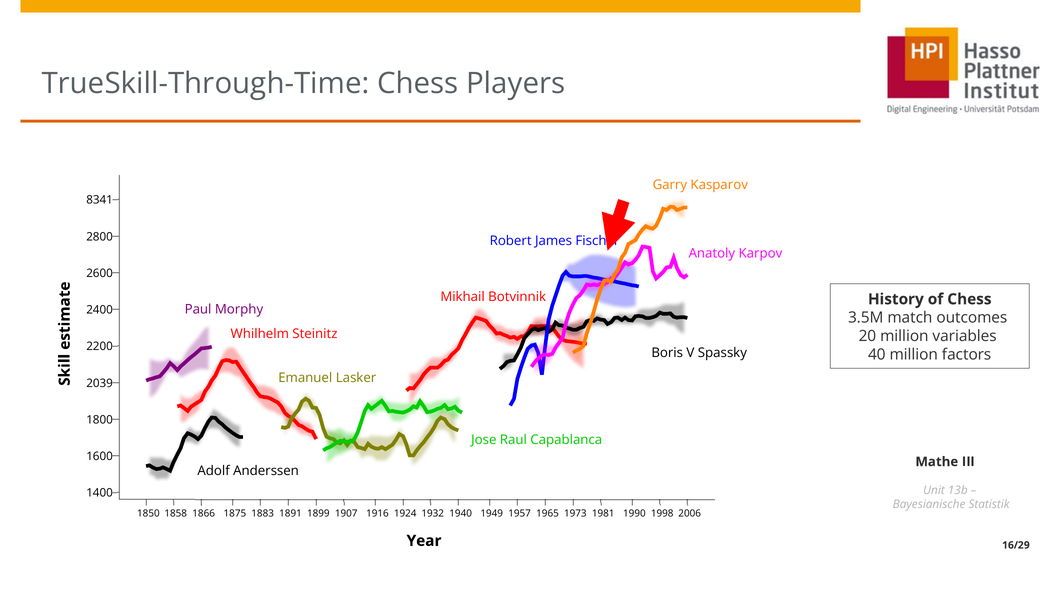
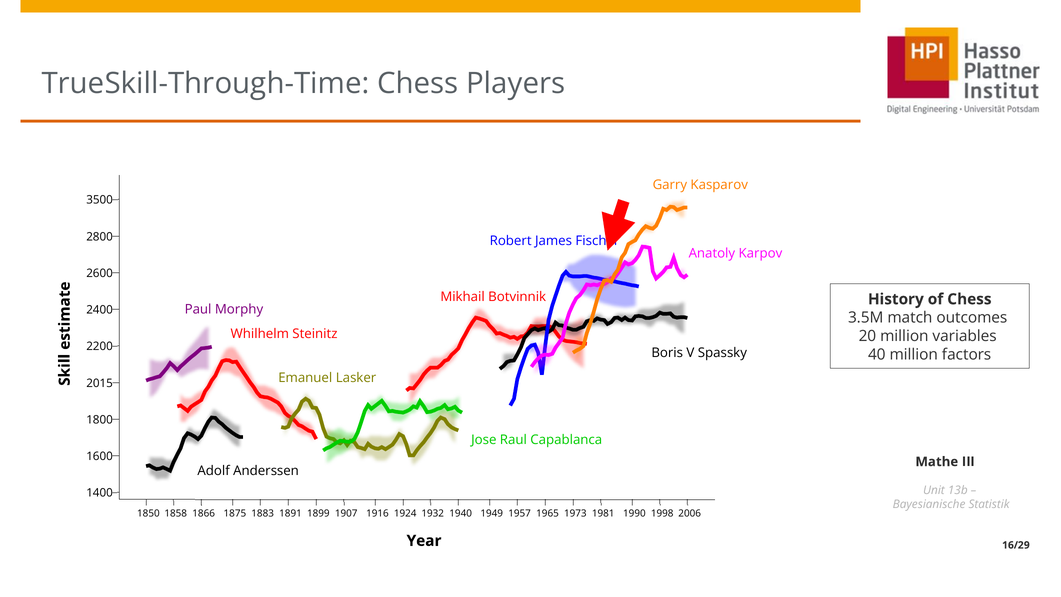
8341: 8341 -> 3500 (100, 200)
2039: 2039 -> 2015 (100, 383)
